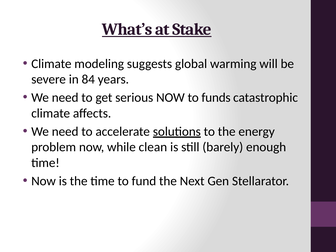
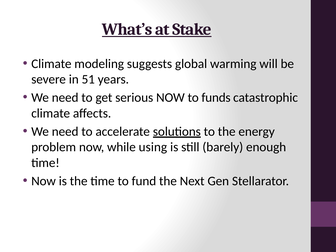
84: 84 -> 51 (88, 79)
clean: clean -> using (153, 147)
